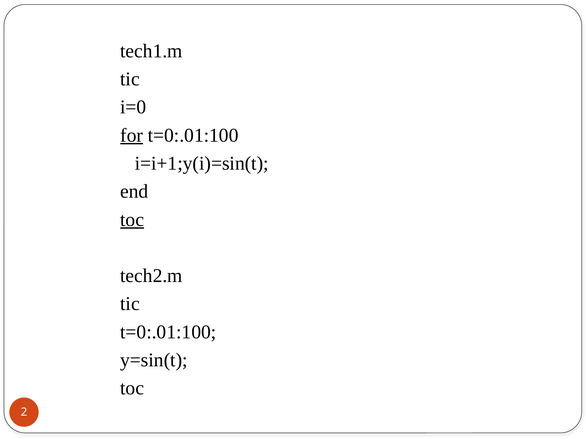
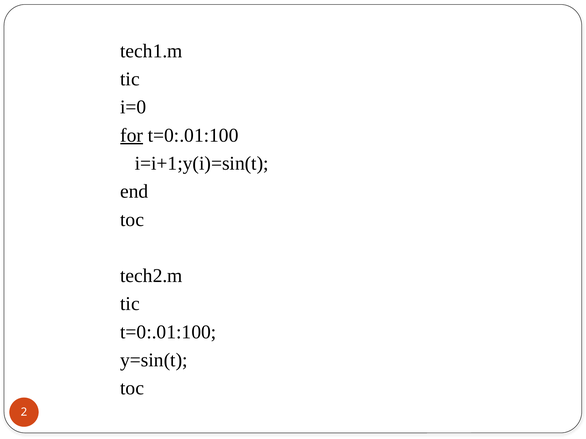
toc underline: present -> none (132, 220)
